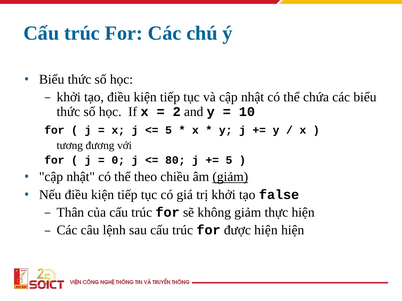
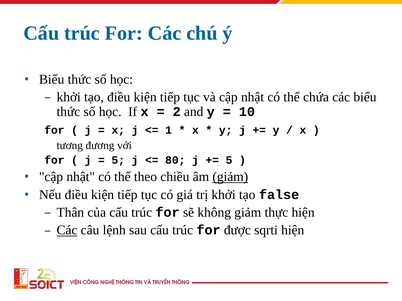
5: 5 -> 1 (169, 130)
0: 0 -> 5 (118, 161)
Các underline: none -> present (67, 231)
được hiện: hiện -> sqrti (266, 231)
